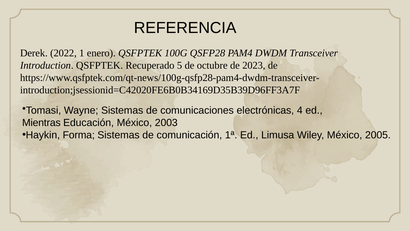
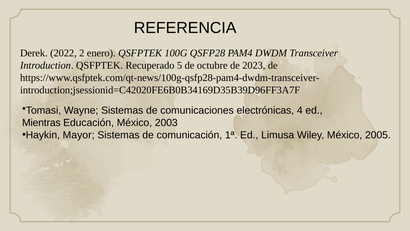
1: 1 -> 2 (82, 53)
Forma: Forma -> Mayor (79, 135)
